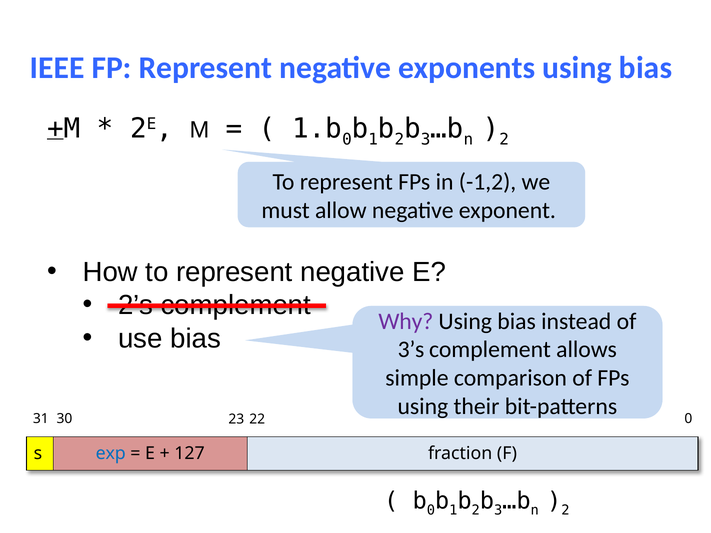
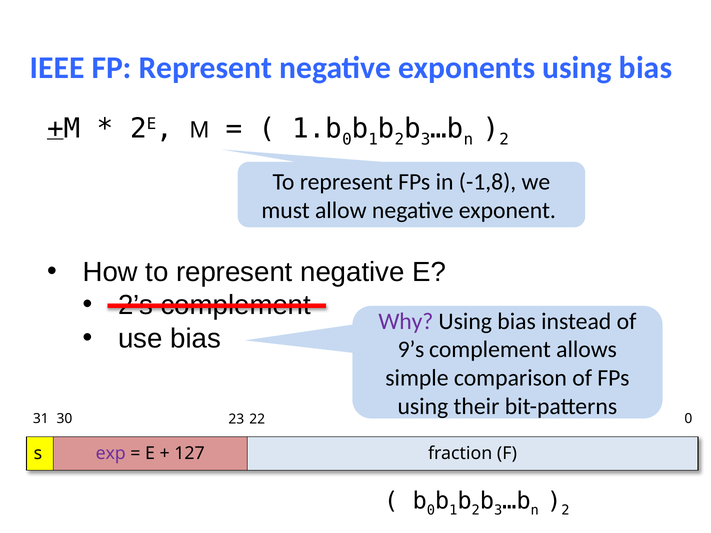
-1,2: -1,2 -> -1,8 (488, 182)
3’s: 3’s -> 9’s (411, 350)
exp colour: blue -> purple (111, 454)
